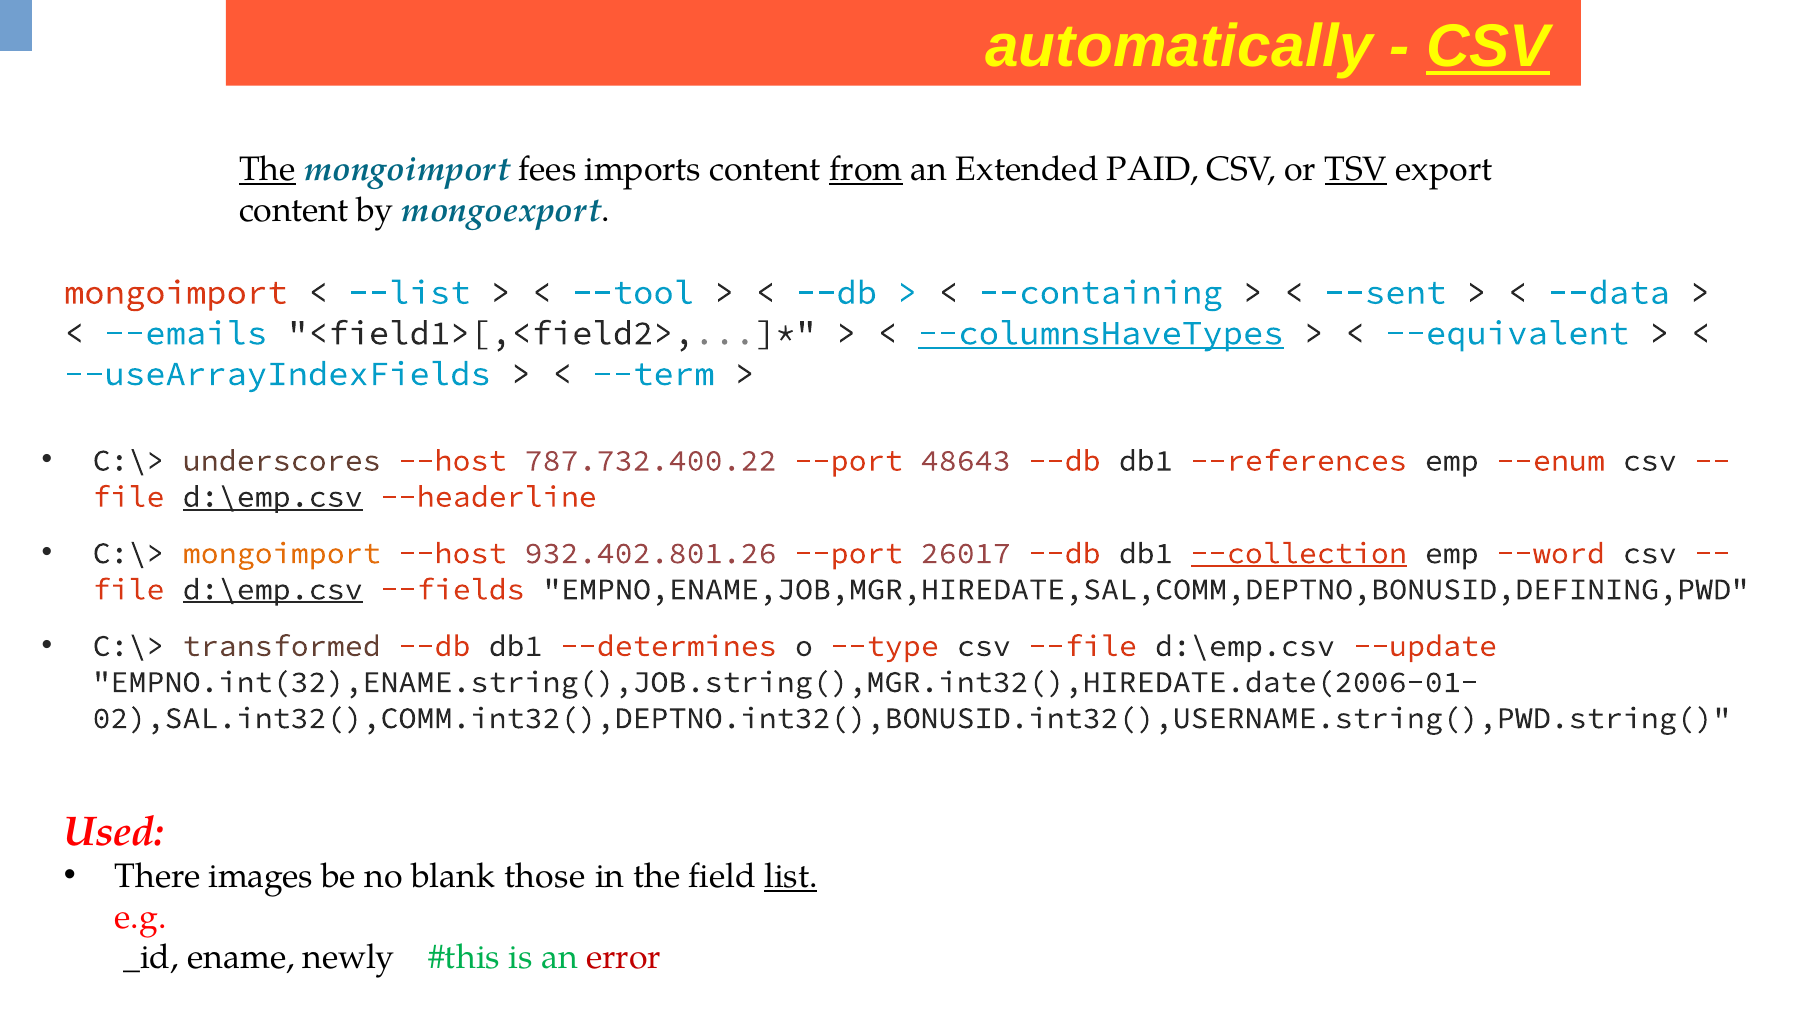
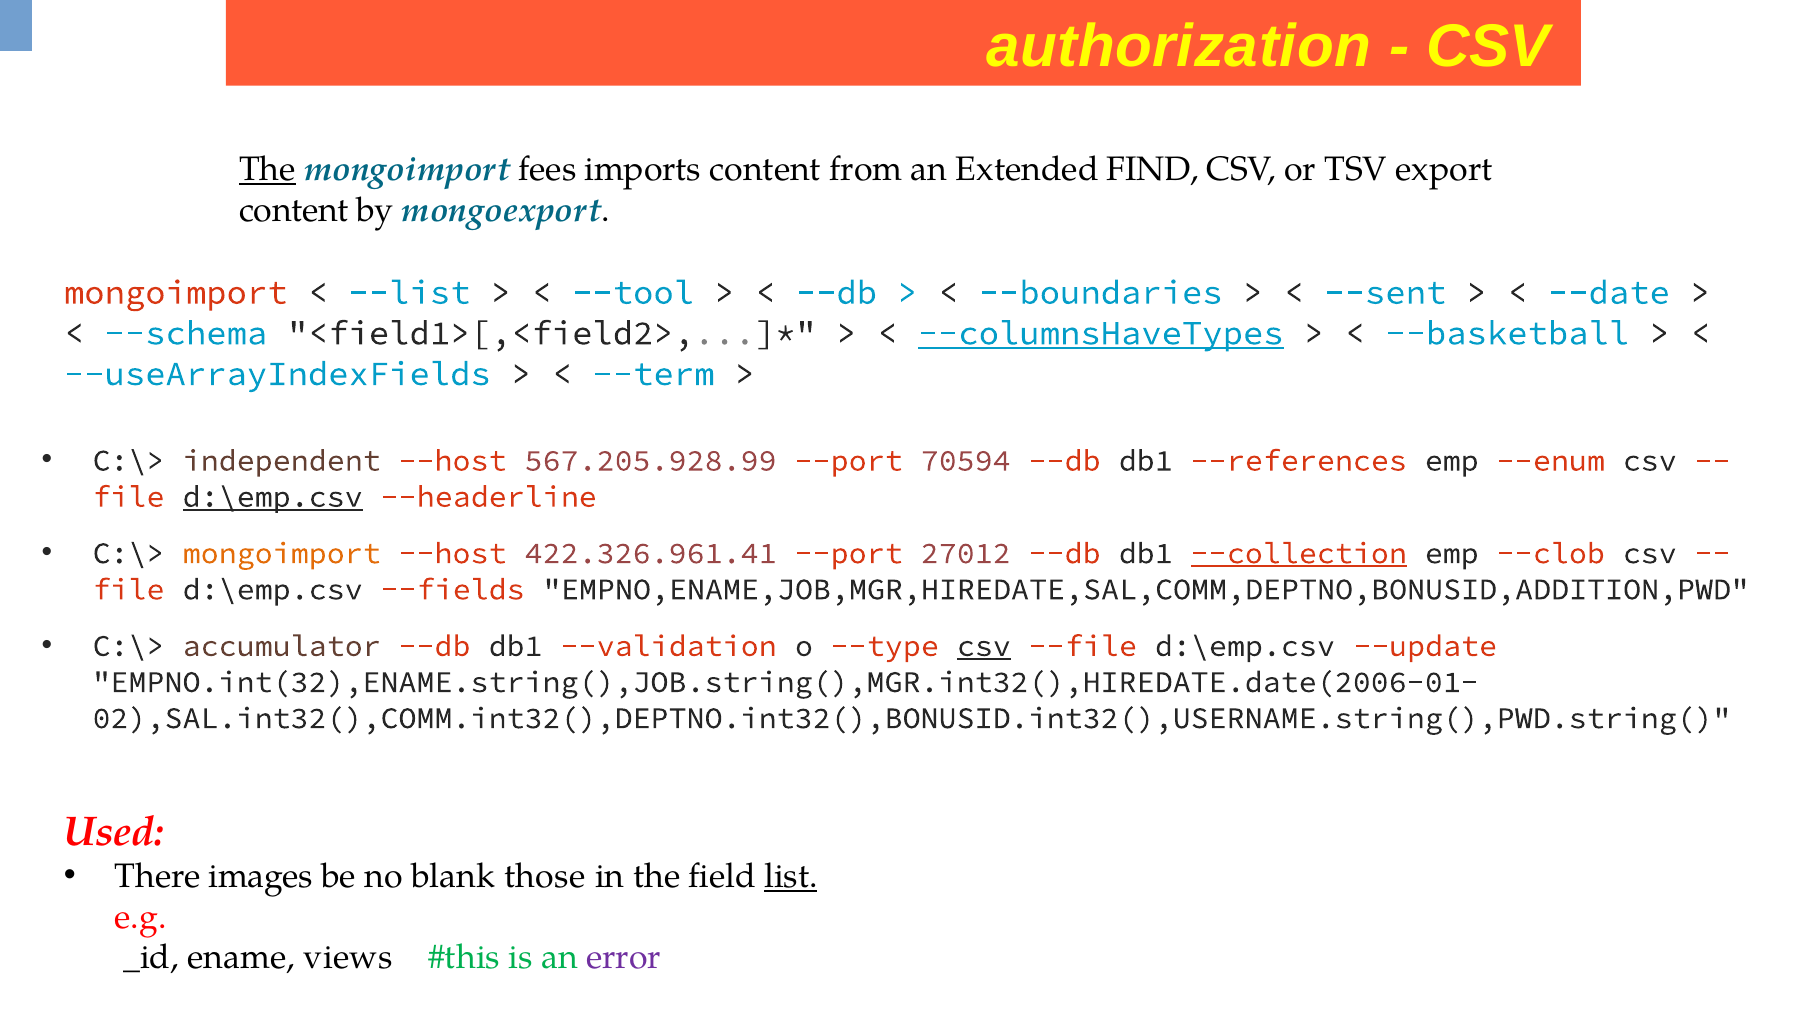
automatically: automatically -> authorization (1179, 47)
CSV underline: present -> none (1488, 47)
from underline: present -> none (866, 170)
PAID: PAID -> FIND (1153, 170)
TSV underline: present -> none (1356, 170)
--containing: --containing -> --boundaries (1101, 292)
--data: --data -> --date (1609, 292)
--emails: --emails -> --schema (186, 333)
--equivalent: --equivalent -> --basketball (1507, 333)
underscores: underscores -> independent (282, 460)
787.732.400.22: 787.732.400.22 -> 567.205.928.99 (651, 460)
48643: 48643 -> 70594 (966, 460)
932.402.801.26: 932.402.801.26 -> 422.326.961.41 (651, 553)
26017: 26017 -> 27012 (966, 553)
--word: --word -> --clob (1551, 553)
d:\emp.csv underline: present -> none (273, 589)
EMPNO,ENAME,JOB,MGR,HIREDATE,SAL,COMM,DEPTNO,BONUSID,DEFINING,PWD: EMPNO,ENAME,JOB,MGR,HIREDATE,SAL,COMM,DEPTNO,BONUSID,DEFINING,PWD -> EMPNO,ENAME,JOB,MGR,HIREDATE,SAL,COMM,DEPTNO,BONUSID,ADDITION,PWD (1146, 589)
transformed: transformed -> accumulator (282, 646)
--determines: --determines -> --validation (669, 646)
csv underline: none -> present (984, 646)
newly: newly -> views (348, 957)
error colour: red -> purple (624, 957)
